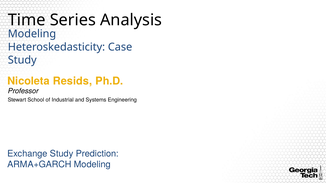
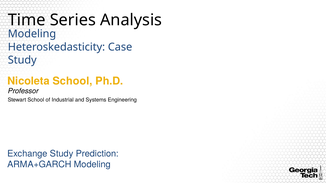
Nicoleta Resids: Resids -> School (73, 81)
